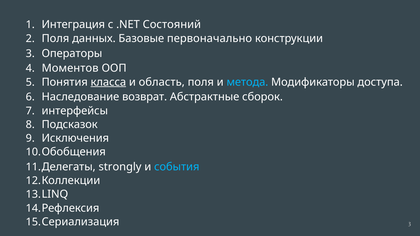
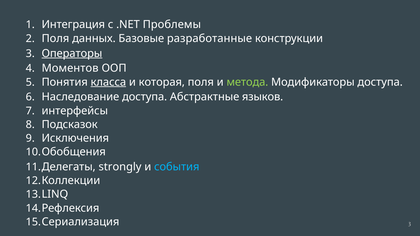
Состояний: Состояний -> Проблемы (172, 25)
первоначально: первоначально -> разработанные (210, 38)
Операторы underline: none -> present (72, 53)
область: область -> которая (162, 82)
метода colour: light blue -> light green (247, 82)
Наследование возврат: возврат -> доступа (145, 97)
сборок: сборок -> языков (263, 97)
